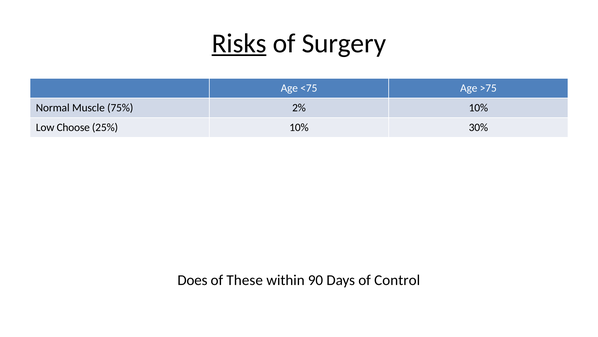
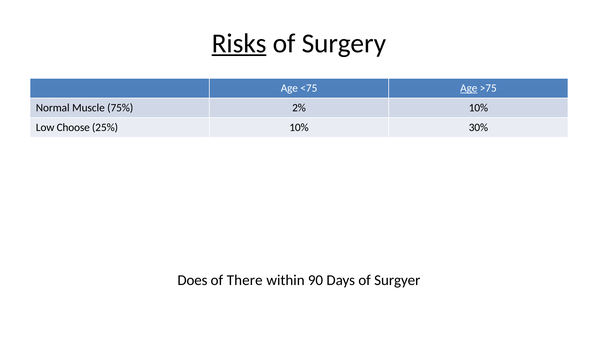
Age underline: none -> present (469, 88)
These: These -> There (245, 280)
Control: Control -> Surgyer (397, 280)
